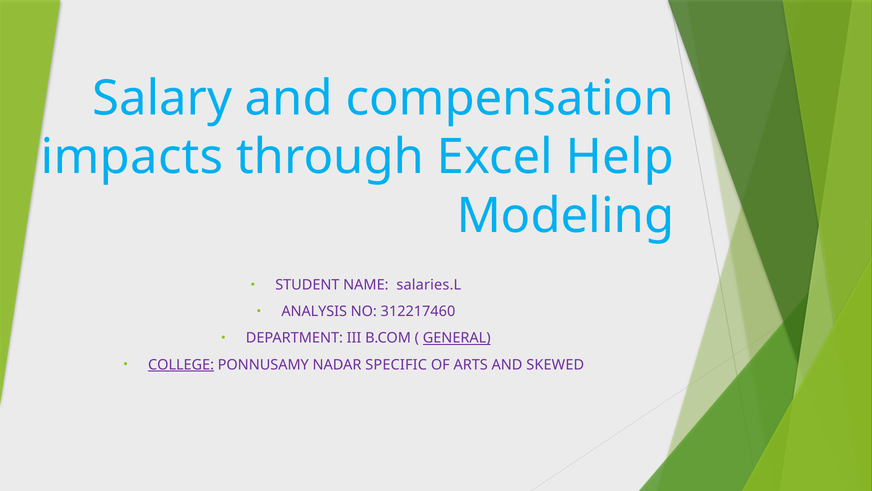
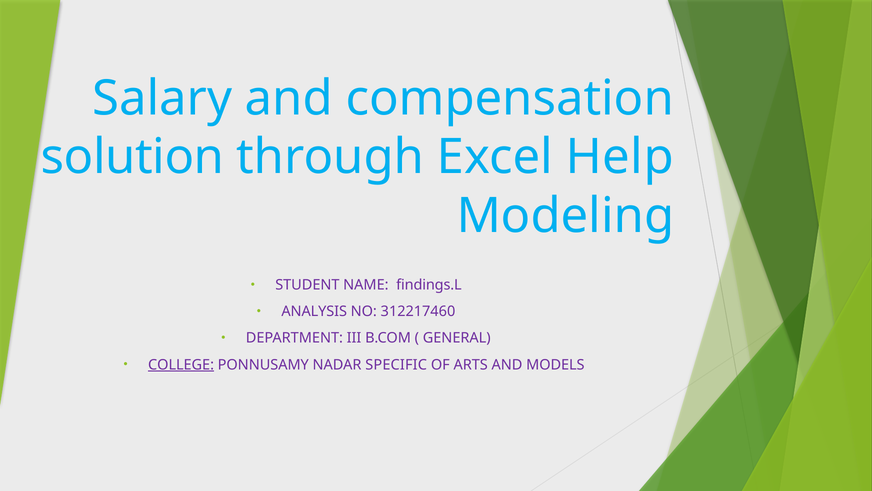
impacts: impacts -> solution (133, 157)
salaries.L: salaries.L -> findings.L (429, 285)
GENERAL underline: present -> none (457, 338)
SKEWED: SKEWED -> MODELS (555, 364)
